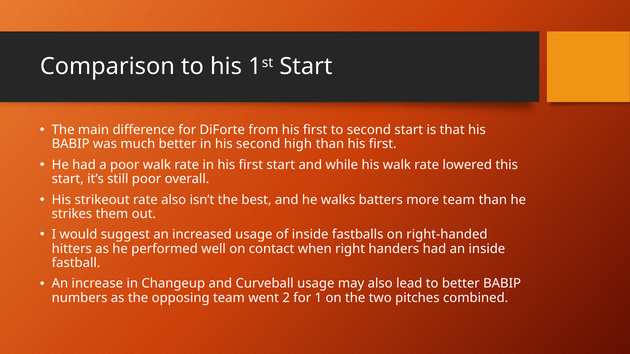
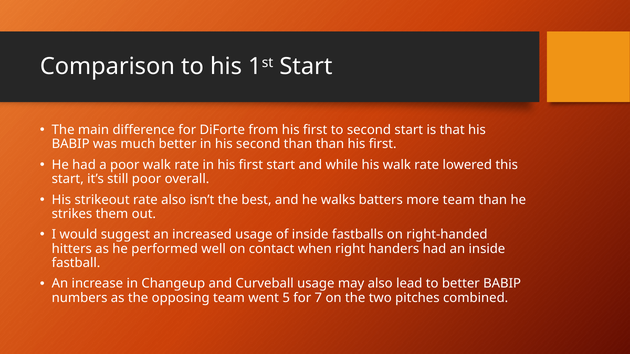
second high: high -> than (298, 144)
2: 2 -> 5 (286, 298)
1: 1 -> 7 (318, 298)
